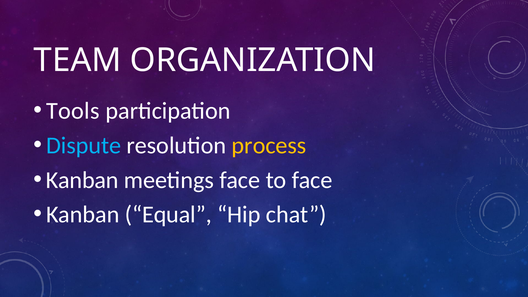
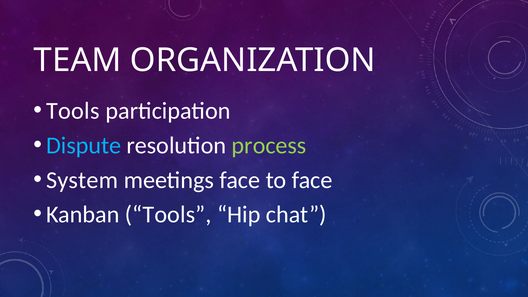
process colour: yellow -> light green (269, 145)
Kanban: Kanban -> System (82, 180)
Kanban Equal: Equal -> Tools (168, 215)
